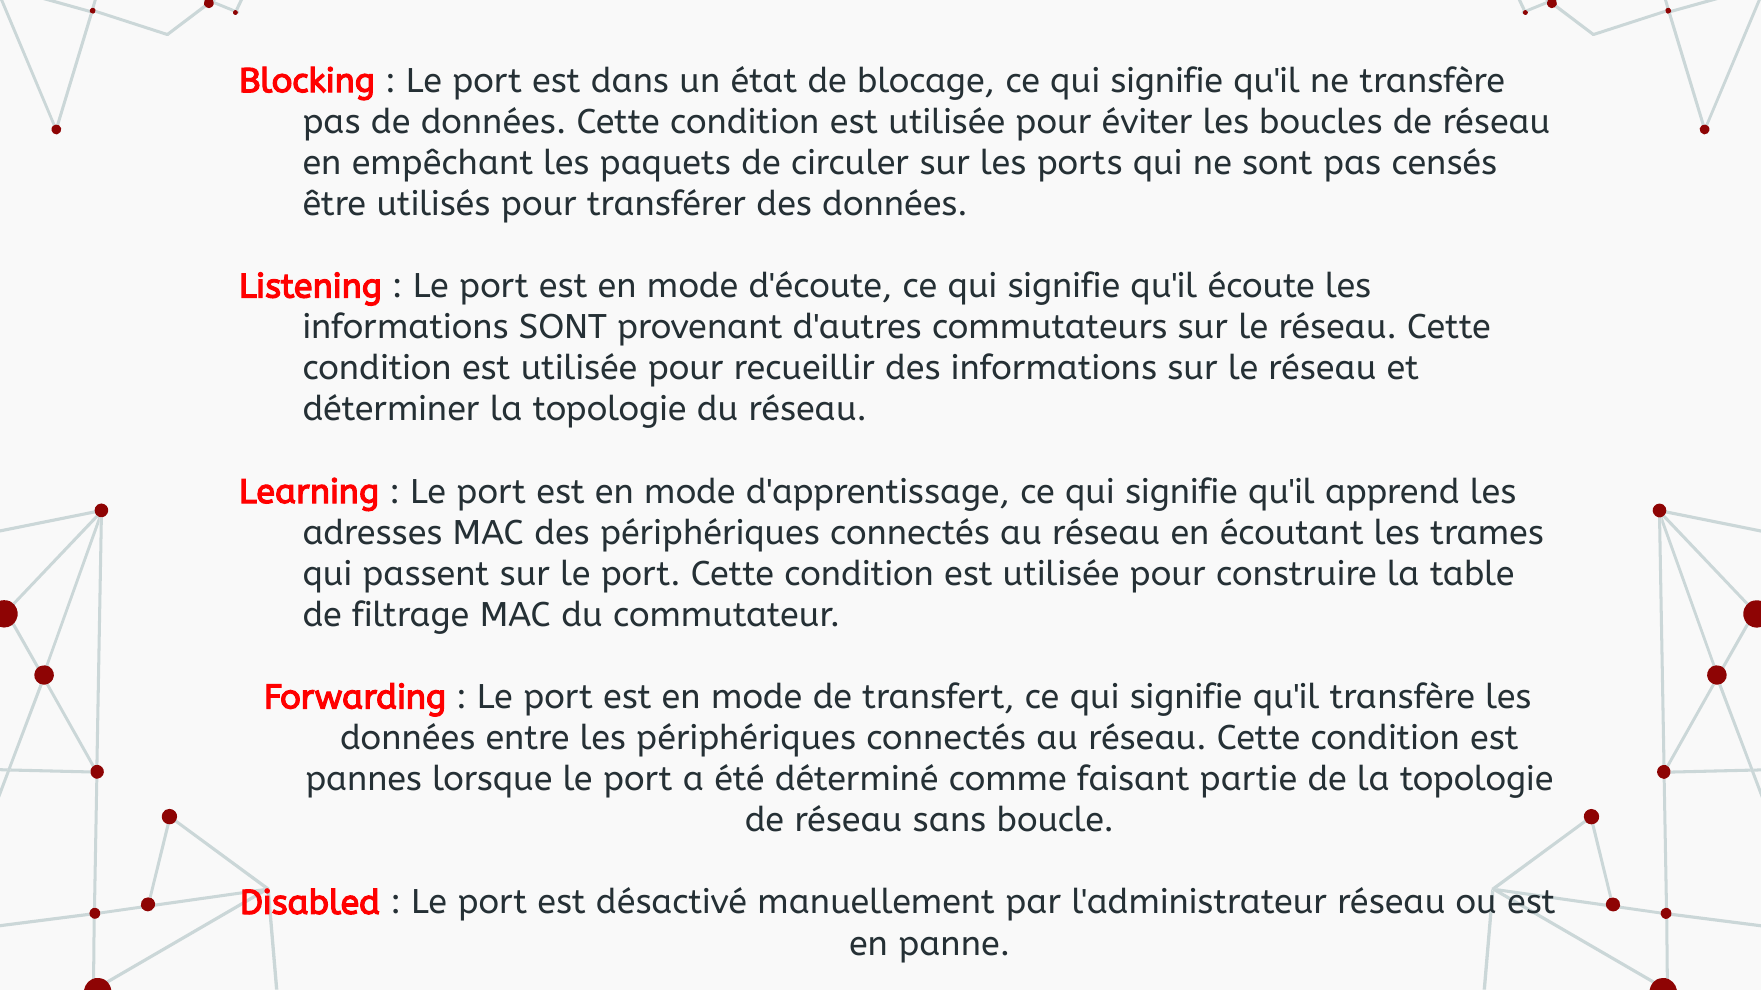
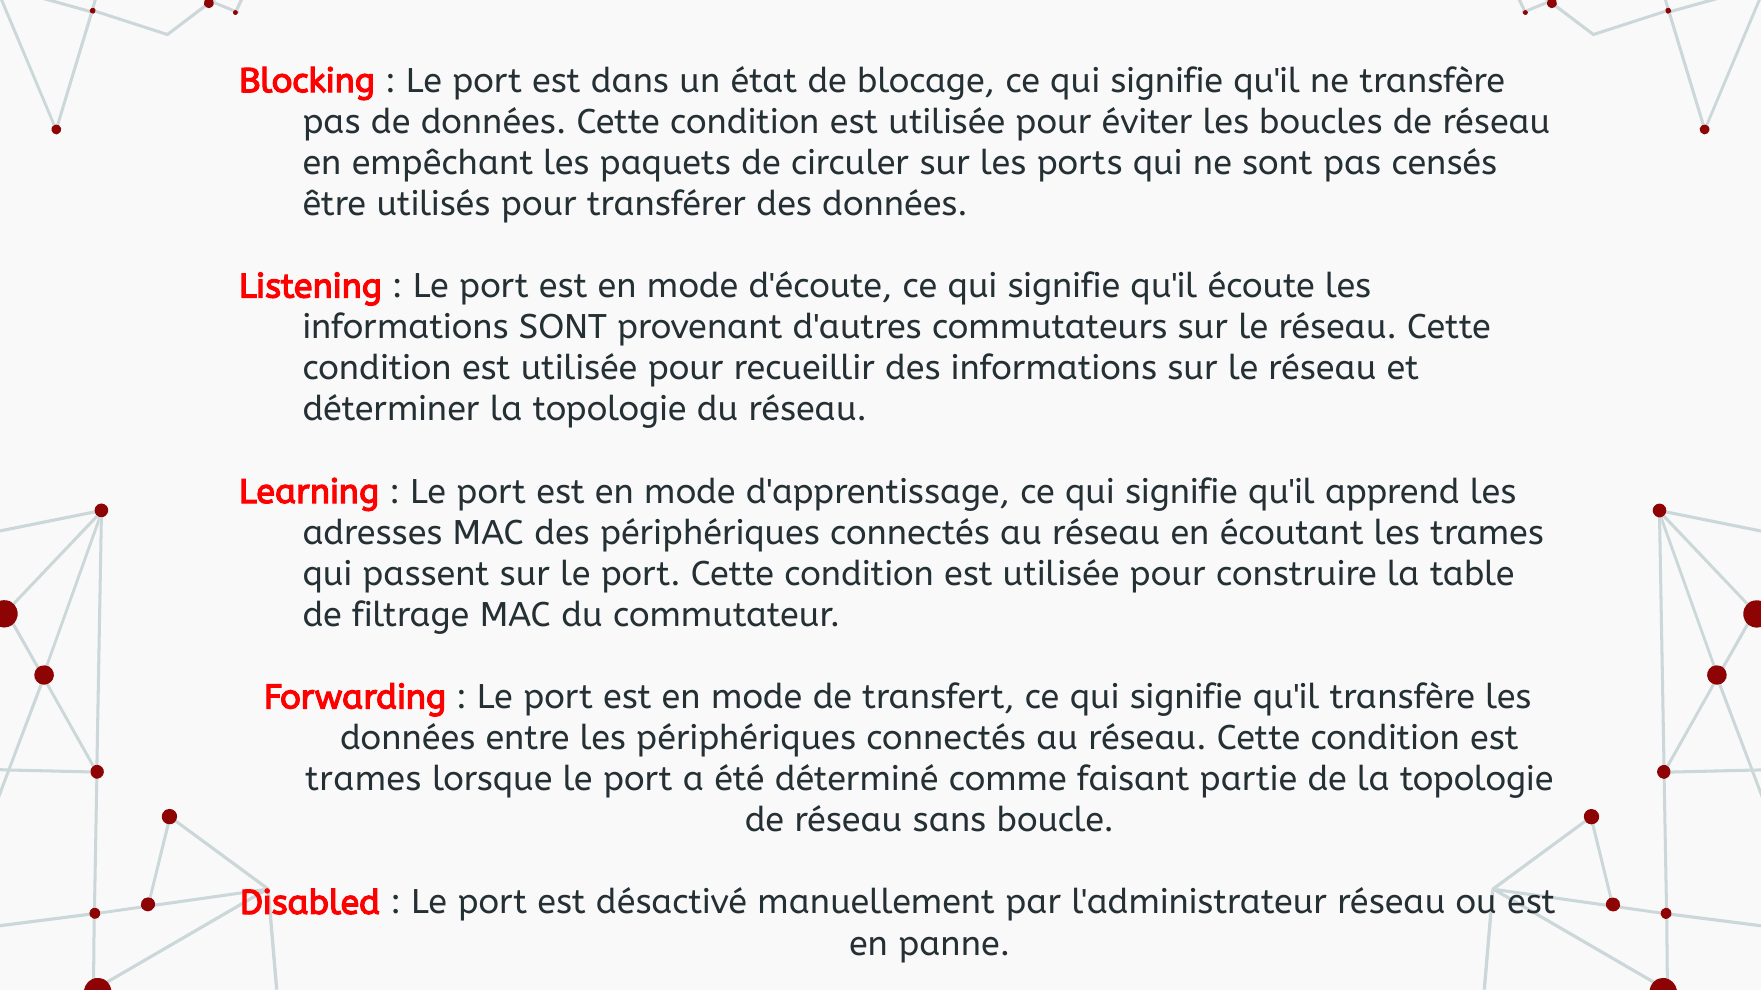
pannes: pannes -> trames (363, 780)
